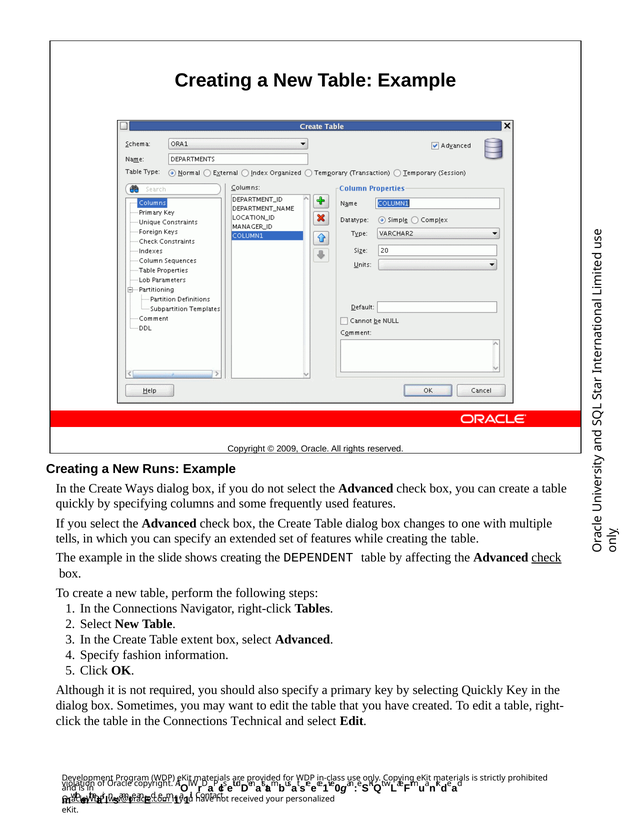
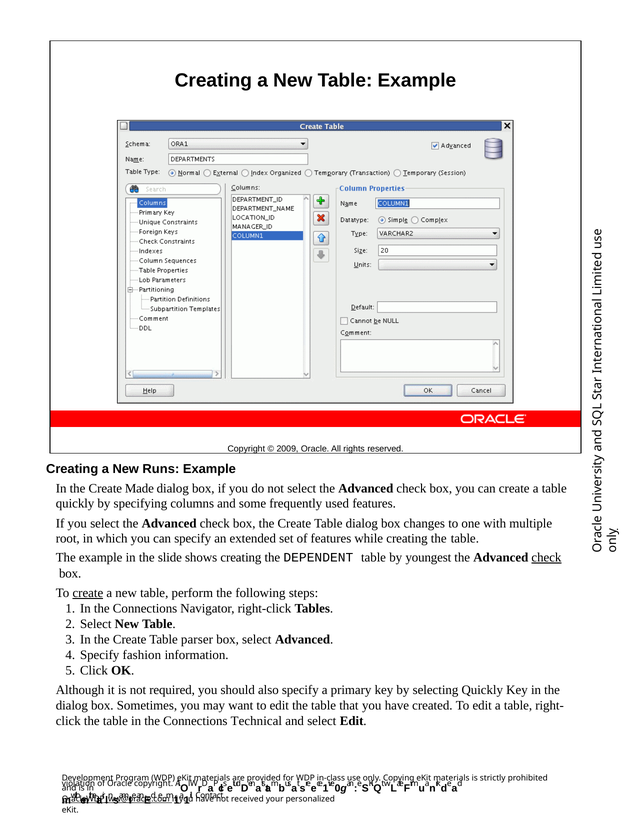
Ways: Ways -> Made (139, 488)
tells: tells -> root (68, 538)
affecting: affecting -> youngest (428, 557)
create underline: none -> present (88, 593)
extent: extent -> parser (197, 639)
